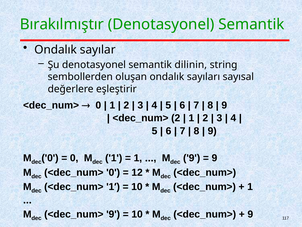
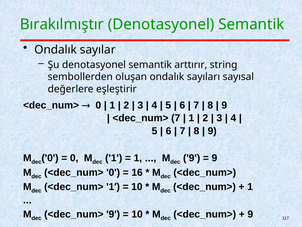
dilinin: dilinin -> arttırır (191, 65)
<dec_num> 2: 2 -> 7 (176, 118)
12: 12 -> 16 (137, 172)
